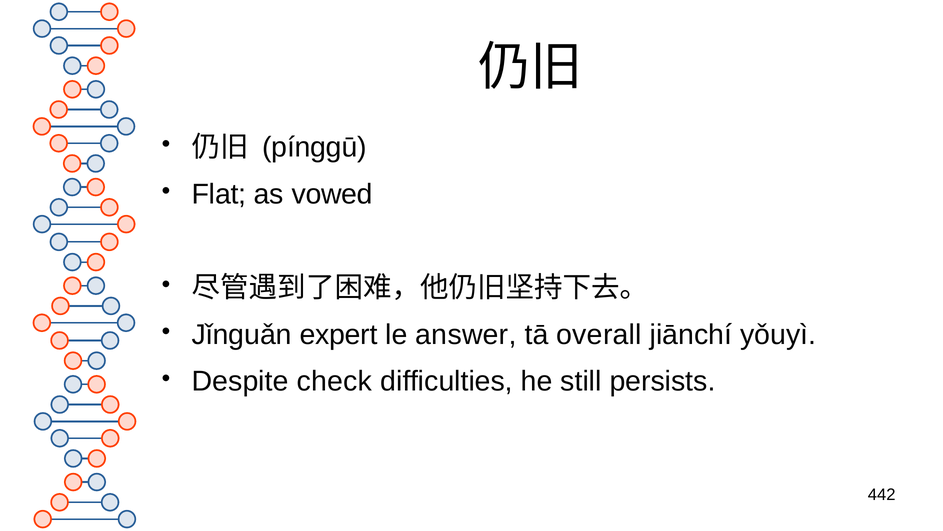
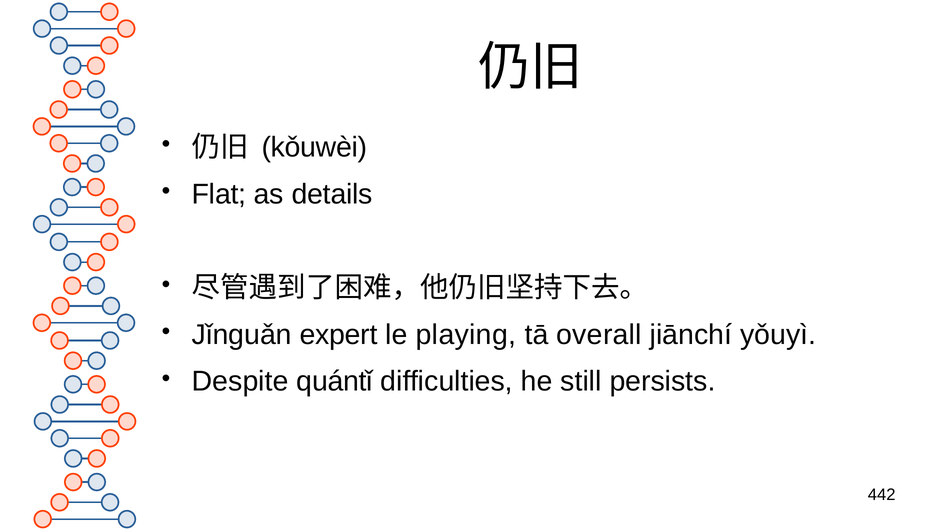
pínggū: pínggū -> kǒuwèi (314, 147)
vowed: vowed -> details (332, 194)
answer: answer -> playing (466, 334)
check: check -> quántǐ (335, 381)
